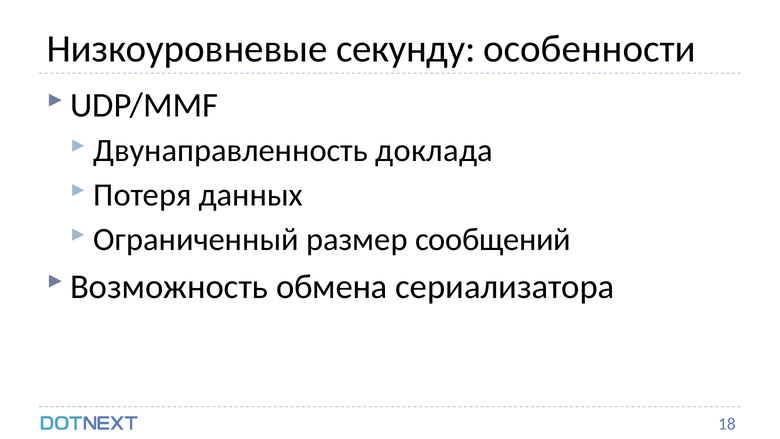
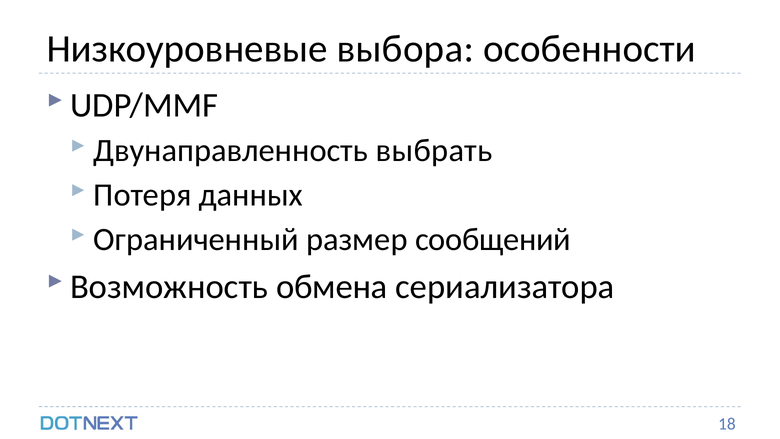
секунду: секунду -> выбора (405, 49)
доклада: доклада -> выбрать (434, 151)
